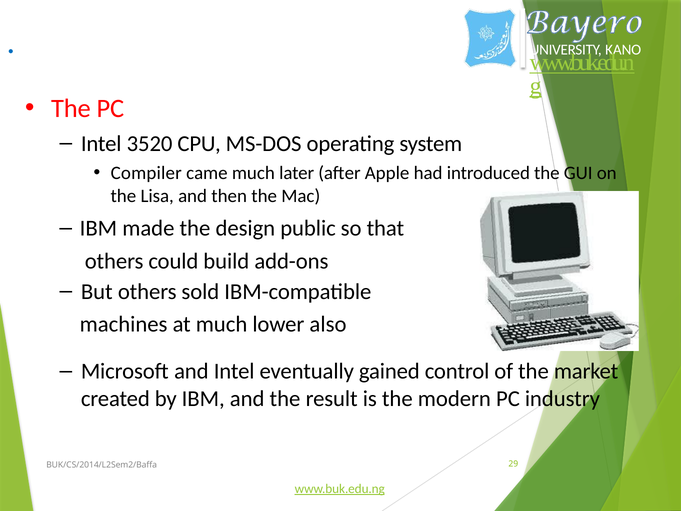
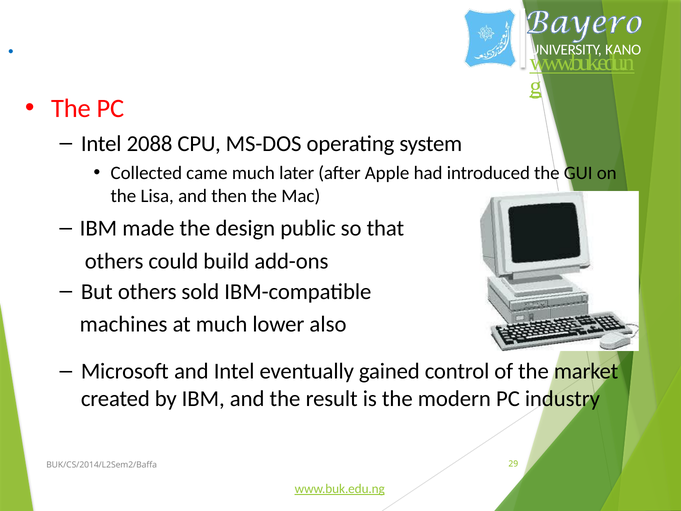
3520: 3520 -> 2088 (150, 143)
Compiler: Compiler -> Collected (146, 173)
